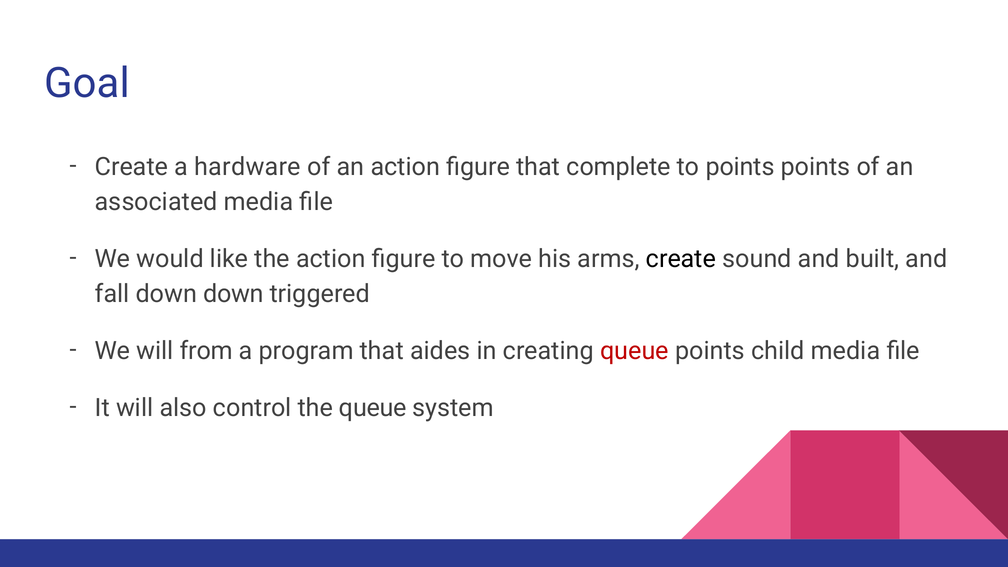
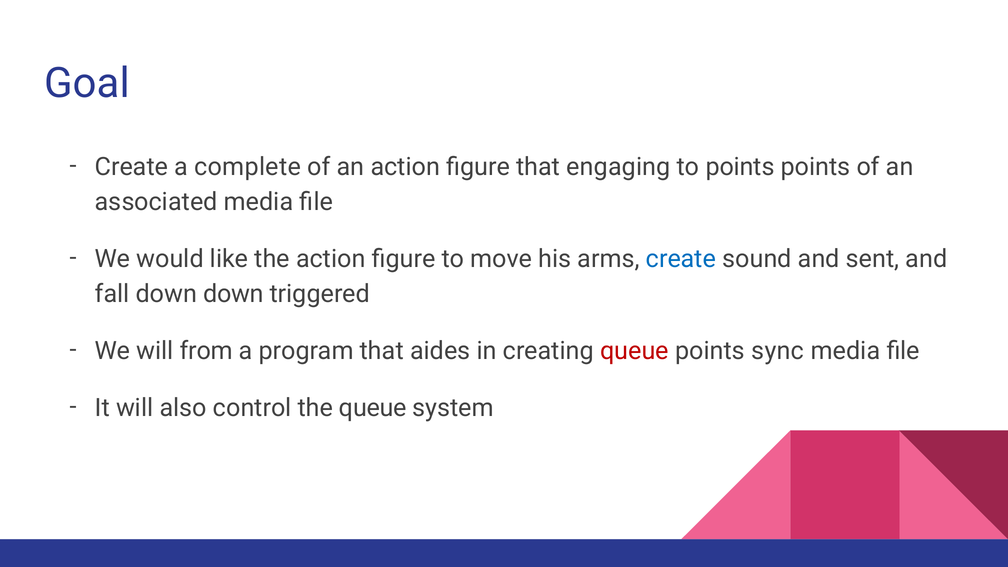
hardware: hardware -> complete (248, 167)
complete: complete -> engaging (618, 167)
create colour: black -> blue (681, 259)
built: built -> sent (873, 259)
child: child -> sync (778, 351)
